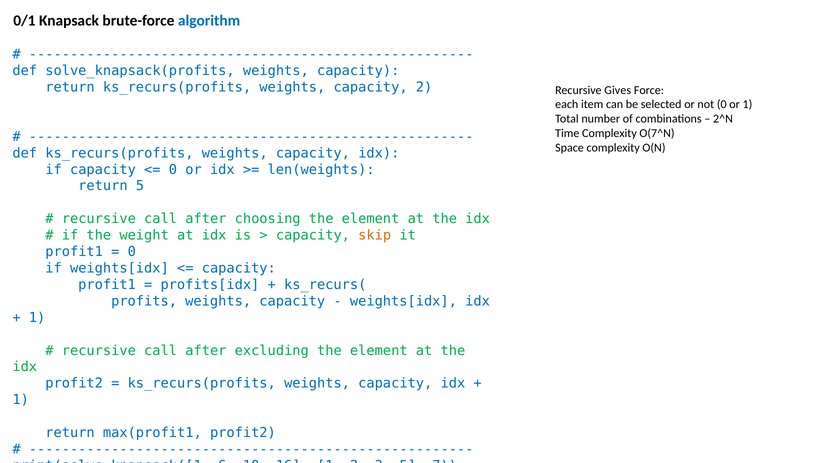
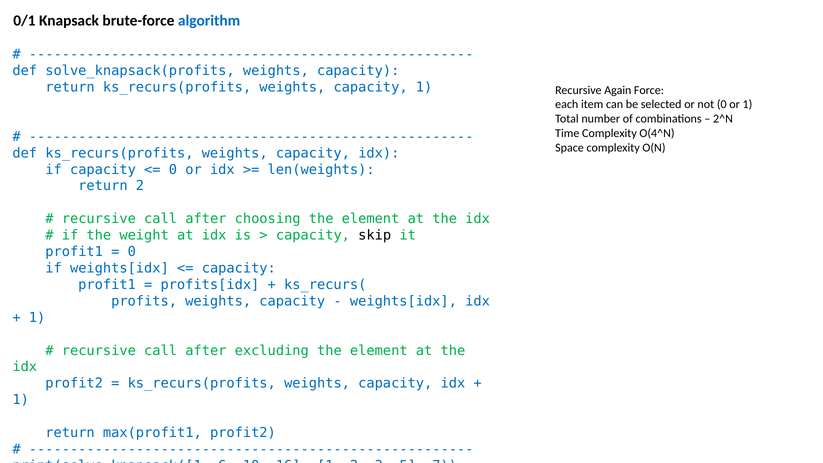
capacity 2: 2 -> 1 (424, 87)
Gives: Gives -> Again (618, 90)
O(7^N: O(7^N -> O(4^N (657, 133)
return 5: 5 -> 2 (140, 186)
skip colour: orange -> black (375, 235)
